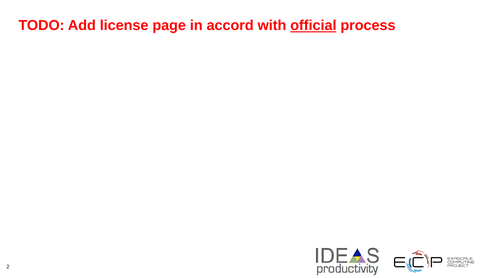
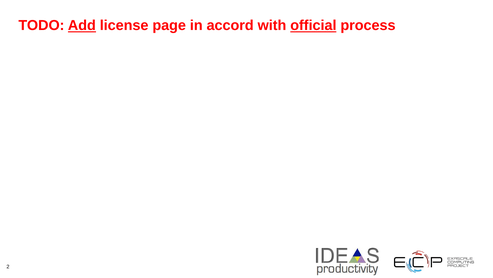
Add underline: none -> present (82, 25)
